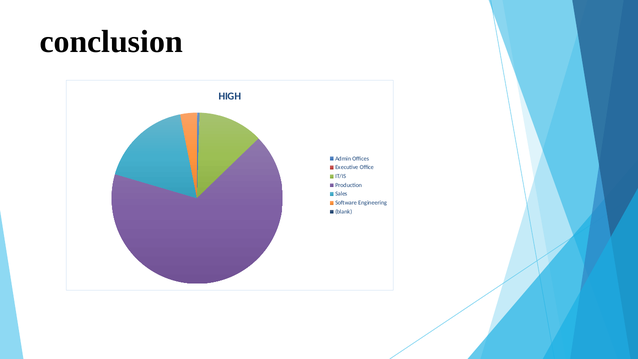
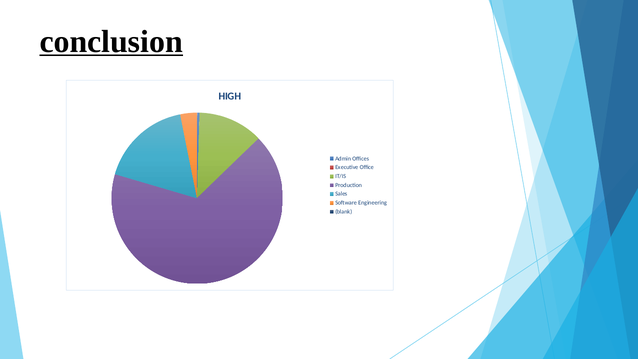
conclusion underline: none -> present (111, 42)
